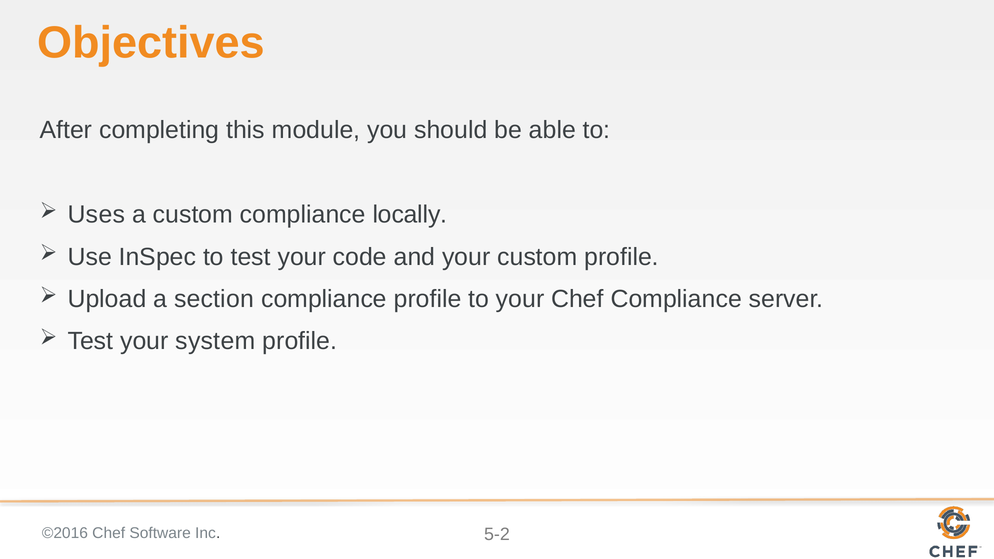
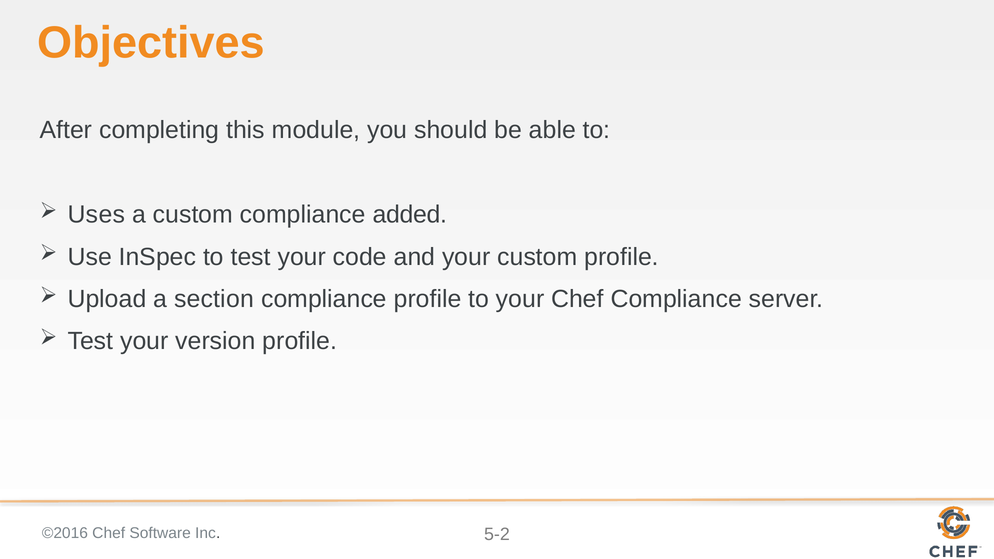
locally: locally -> added (410, 215)
system: system -> version (215, 341)
